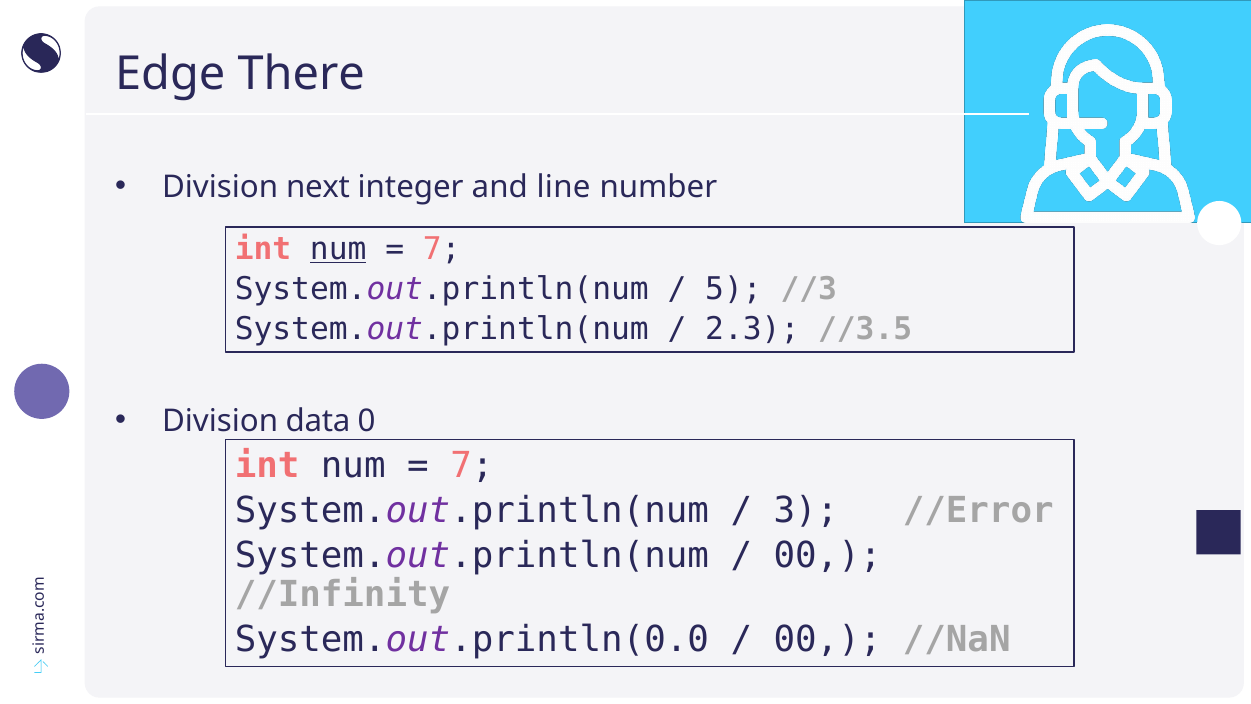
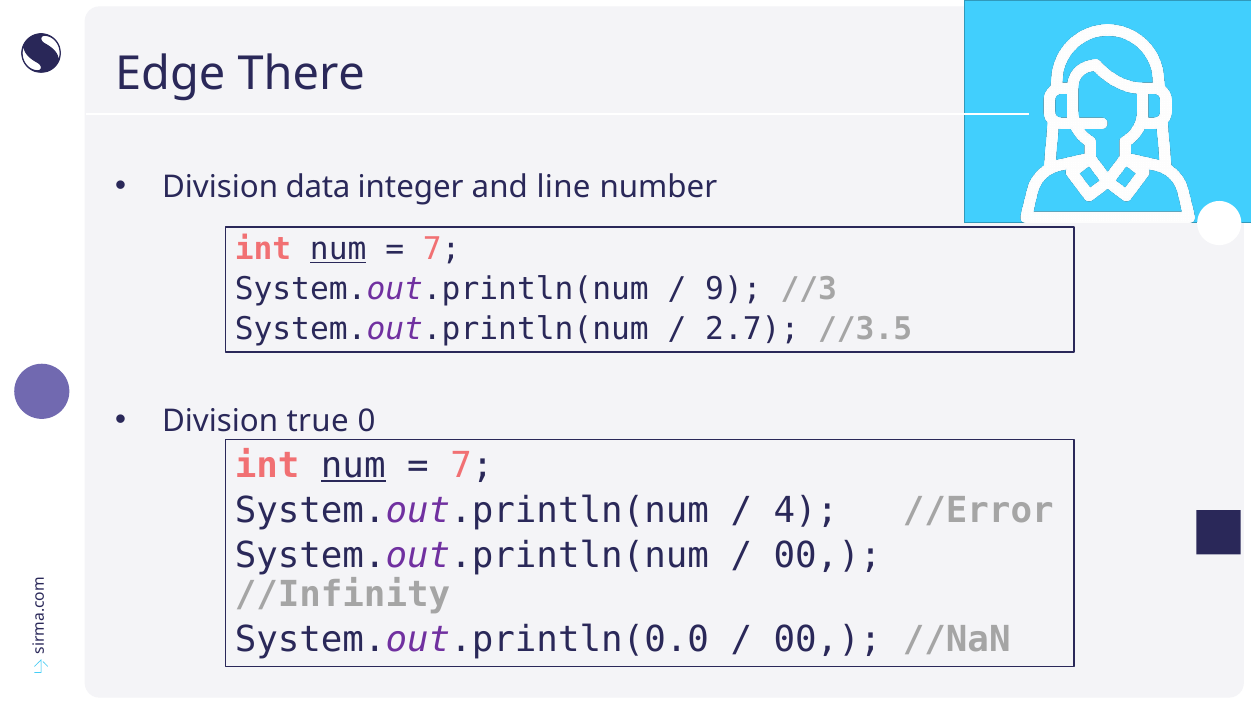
next: next -> data (318, 187)
5: 5 -> 9 (733, 289)
2.3: 2.3 -> 2.7 (752, 330)
data: data -> true (318, 421)
num underline: none -> present (353, 465)
3: 3 -> 4 (806, 511)
